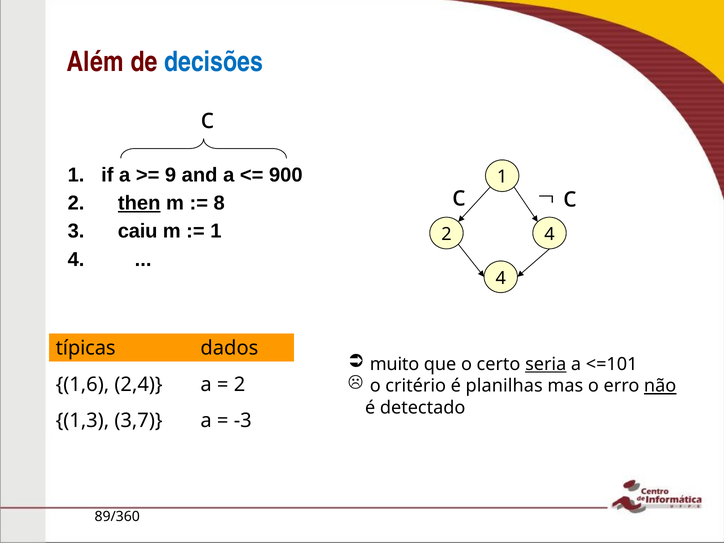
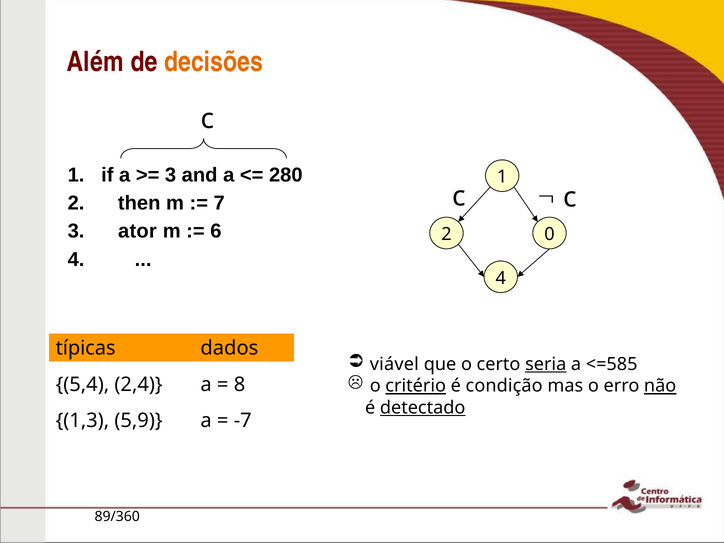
decisões colour: blue -> orange (214, 62)
9: 9 -> 3 (171, 175)
900: 900 -> 280 (286, 175)
then underline: present -> none (139, 203)
8: 8 -> 7 (219, 203)
caiu: caiu -> ator (137, 231)
1: 1 -> 6 (216, 231)
2 4: 4 -> 0 (550, 234)
muito: muito -> viável (394, 364)
<=101: <=101 -> <=585 (612, 364)
critério underline: none -> present (416, 386)
planilhas: planilhas -> condição (504, 386)
1,6: 1,6 -> 5,4 (82, 384)
2: 2 -> 8 (240, 384)
detectado underline: none -> present (423, 408)
3,7: 3,7 -> 5,9 (138, 421)
-3: -3 -> -7 (243, 421)
